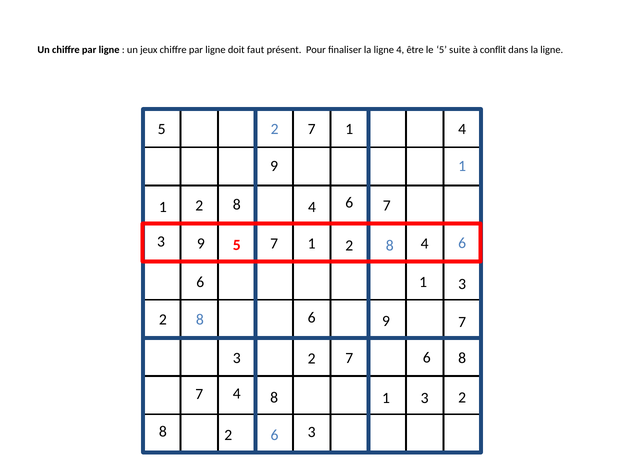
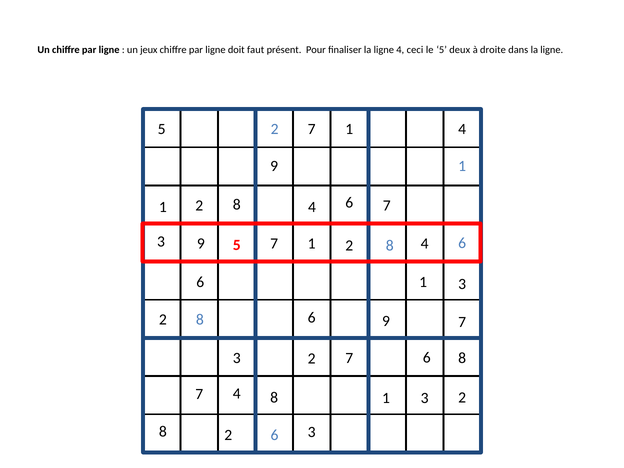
être: être -> ceci (415, 50)
suite: suite -> deux (460, 50)
conflit: conflit -> droite (493, 50)
